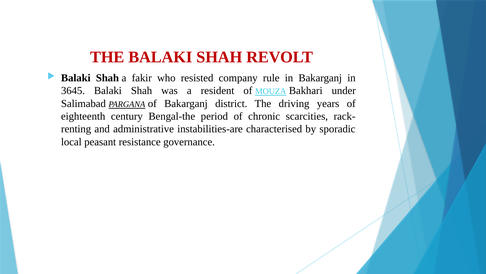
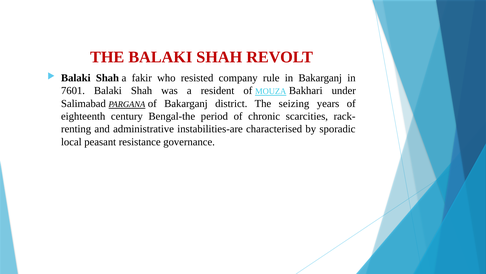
3645: 3645 -> 7601 (73, 91)
driving: driving -> seizing (294, 103)
